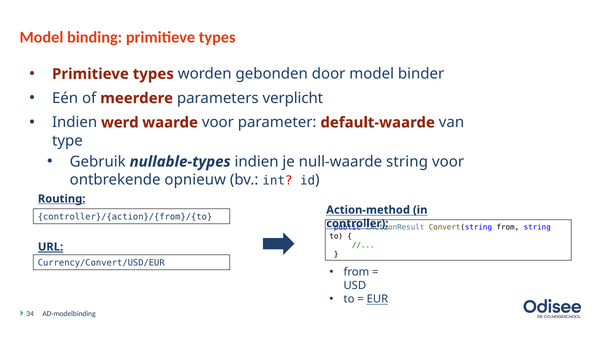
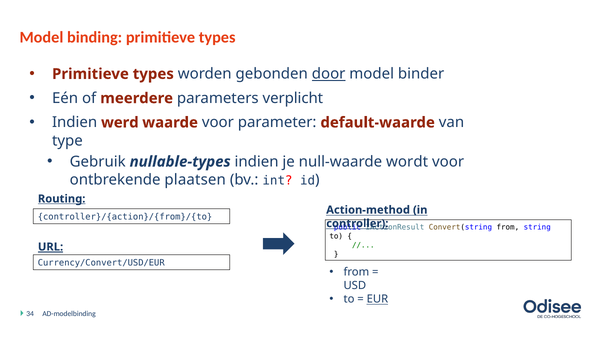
door underline: none -> present (329, 74)
null-waarde string: string -> wordt (407, 162)
opnieuw: opnieuw -> plaatsen (195, 180)
